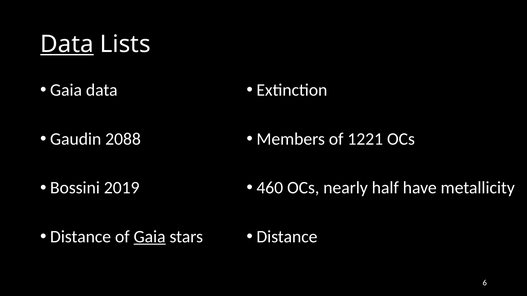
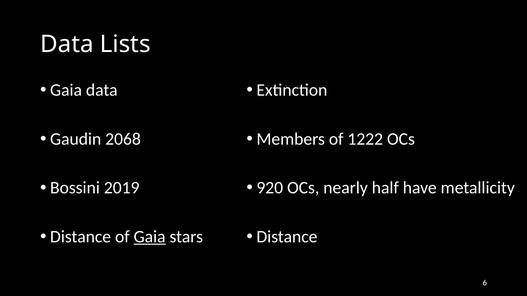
Data underline: present -> none (67, 44)
1221: 1221 -> 1222 (365, 139)
2088: 2088 -> 2068 (123, 139)
460: 460 -> 920 (270, 188)
